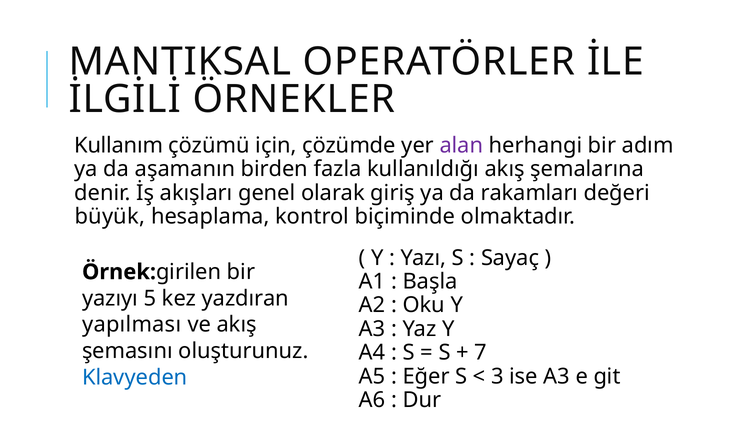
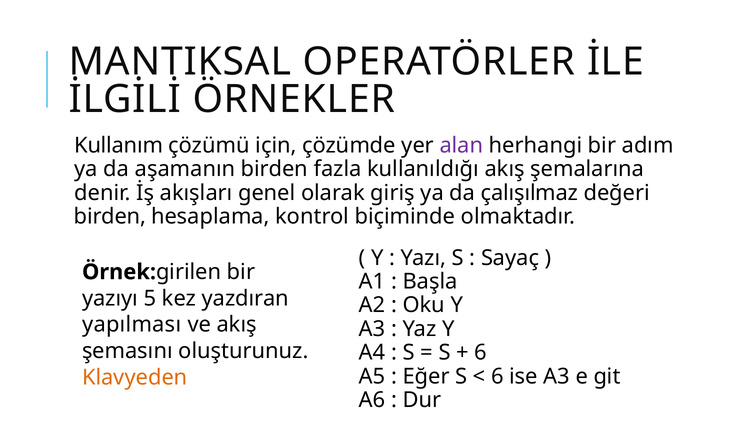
rakamları: rakamları -> çalışılmaz (530, 193)
büyük: büyük -> birden (110, 216)
7: 7 -> 6 (481, 352)
3: 3 -> 6 (497, 376)
Klavyeden colour: blue -> orange (135, 377)
